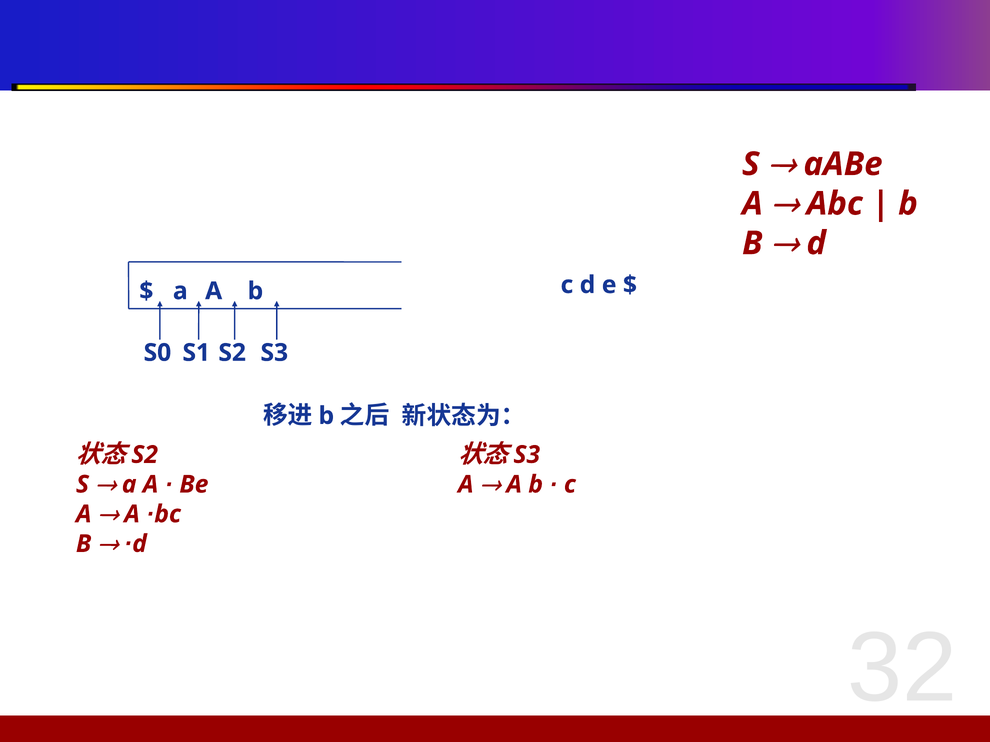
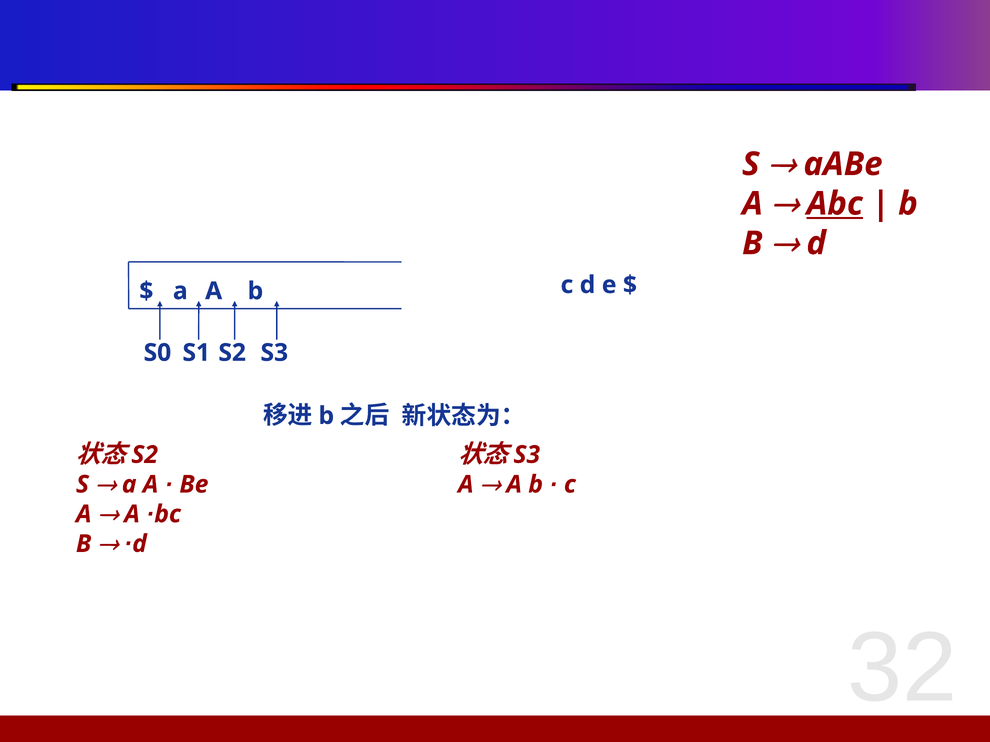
Abc underline: none -> present (835, 204)
